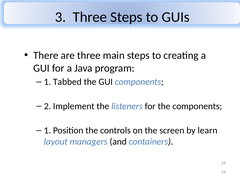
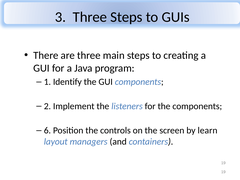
Tabbed: Tabbed -> Identify (67, 82)
1: 1 -> 6 (47, 130)
